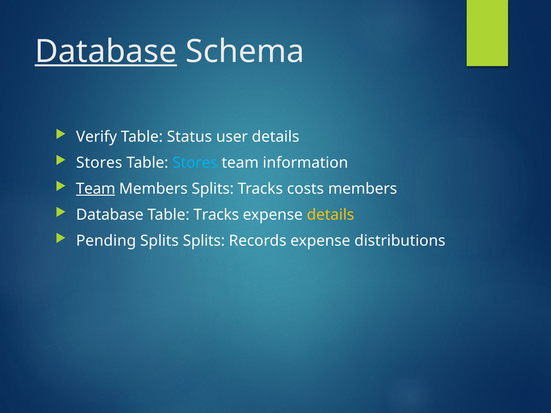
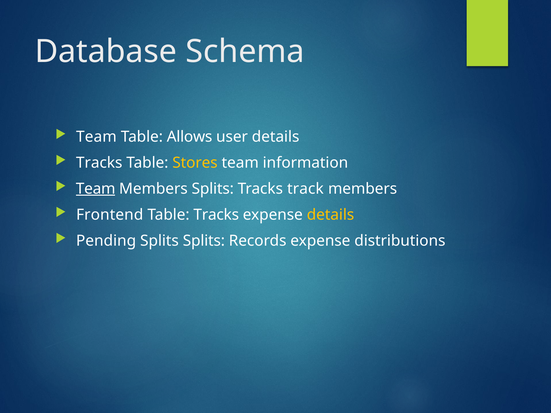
Database underline: present -> none (106, 52)
Verify: Verify -> Team (96, 137)
Status: Status -> Allows (190, 137)
Stores: Stores -> Tracks (99, 163)
Stores colour: light blue -> yellow (195, 163)
costs: costs -> track (305, 189)
Database: Database -> Frontend (110, 215)
